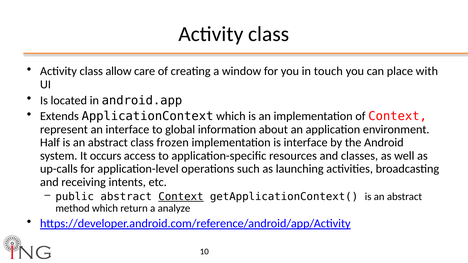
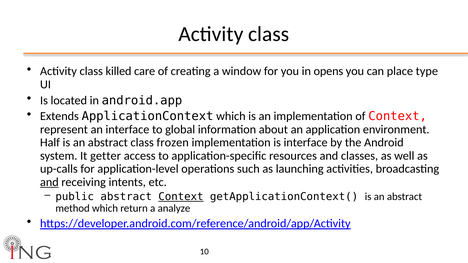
allow: allow -> killed (119, 71)
touch: touch -> opens (328, 71)
with: with -> type (427, 71)
occurs: occurs -> getter (106, 156)
and underline: none -> present (49, 182)
